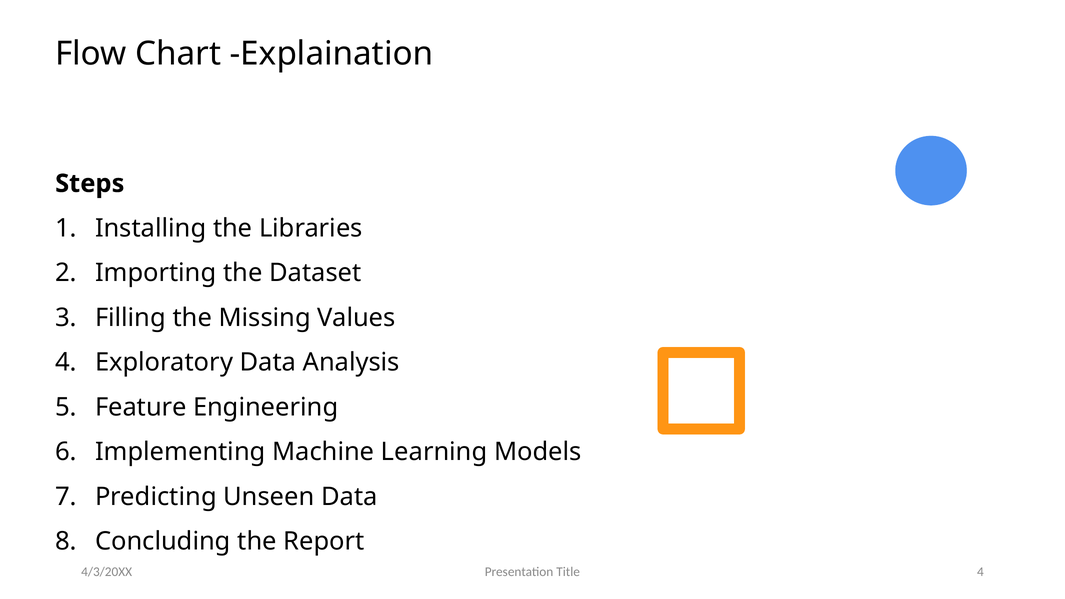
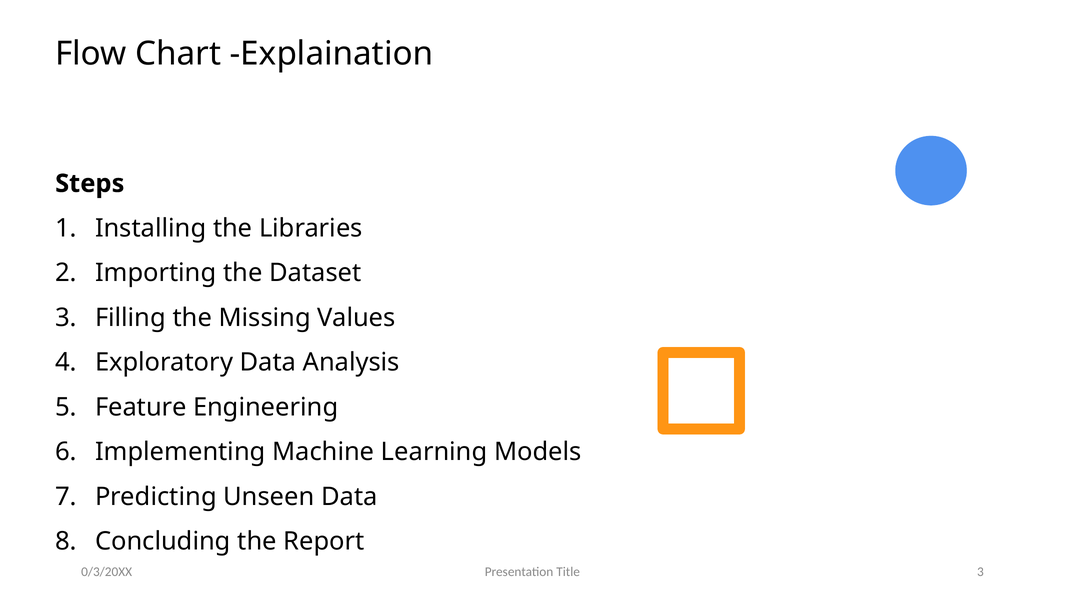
4/3/20XX: 4/3/20XX -> 0/3/20XX (107, 572)
Title 4: 4 -> 3 (980, 572)
